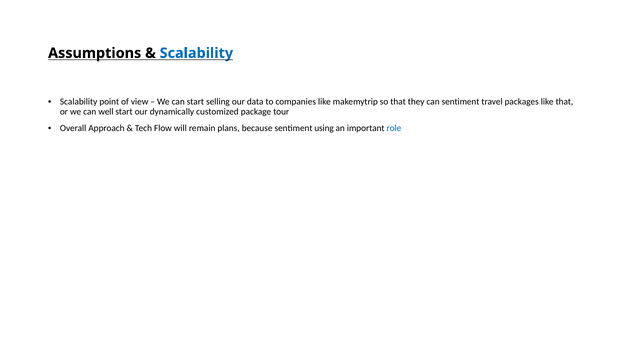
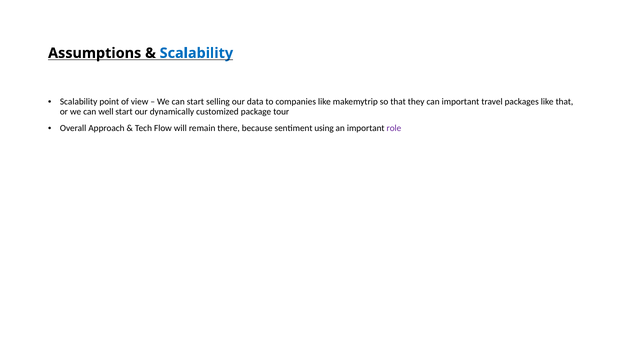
can sentiment: sentiment -> important (461, 102)
plans: plans -> there (229, 128)
role colour: blue -> purple (394, 128)
